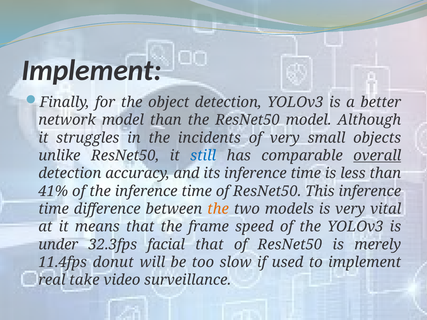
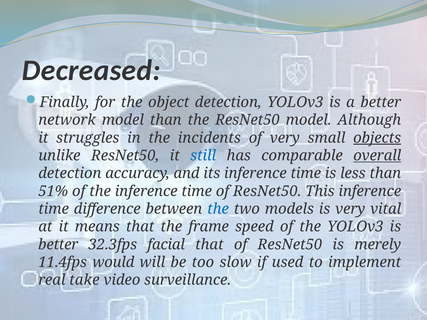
Implement: Implement -> Decreased (91, 71)
objects underline: none -> present (377, 138)
41%: 41% -> 51% (53, 191)
the colour: orange -> blue (218, 209)
under: under -> better (58, 245)
donut: donut -> would (113, 262)
